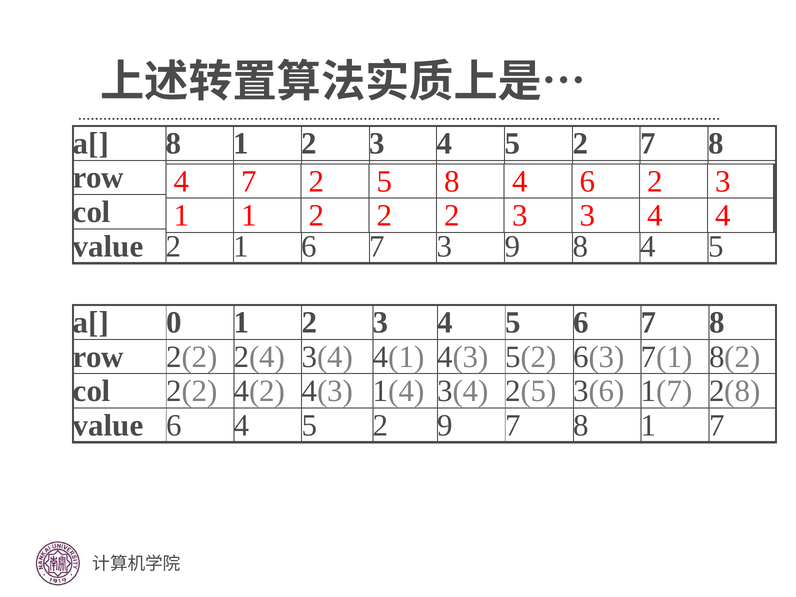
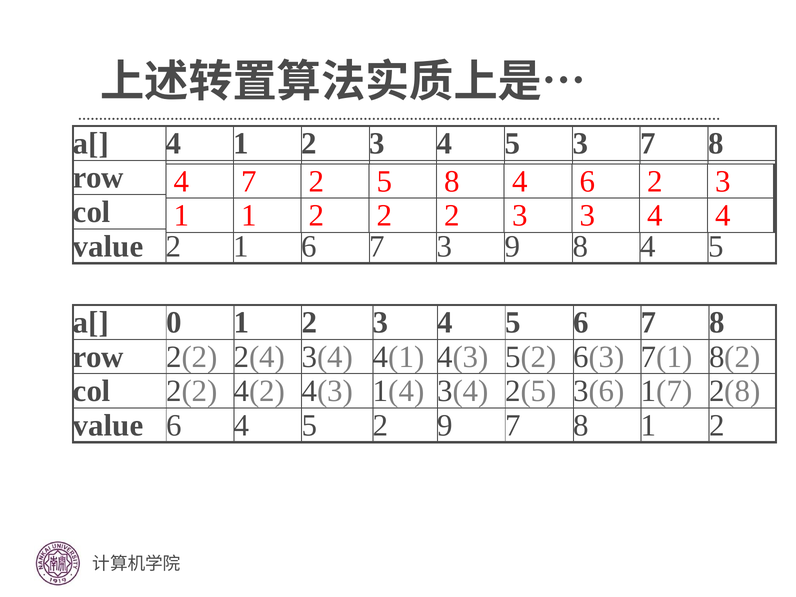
a[ 8: 8 -> 4 (174, 143)
3 4 5 2: 2 -> 3 (580, 143)
8 1 7: 7 -> 2 (717, 425)
